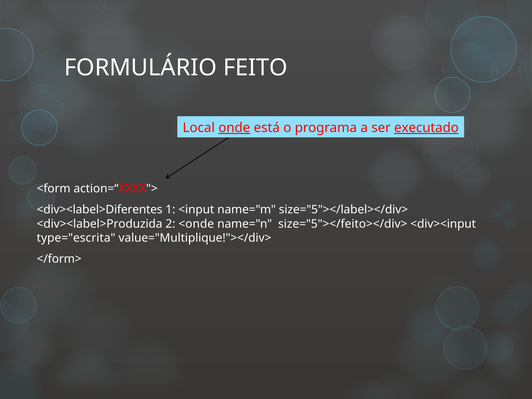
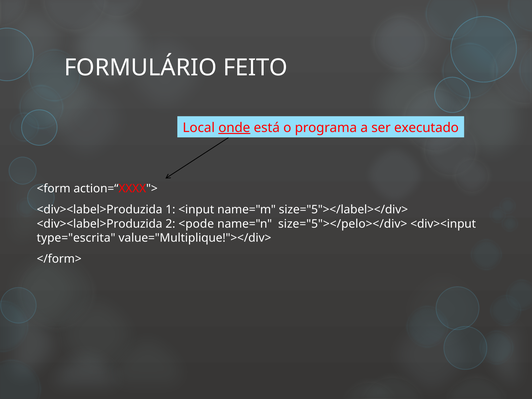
executado underline: present -> none (426, 128)
<div><label>Diferentes: <div><label>Diferentes -> <div><label>Produzida (100, 210)
<onde: <onde -> <pode (196, 224)
size="5"></feito></div>: size="5"></feito></div> -> size="5"></pelo></div> (343, 224)
